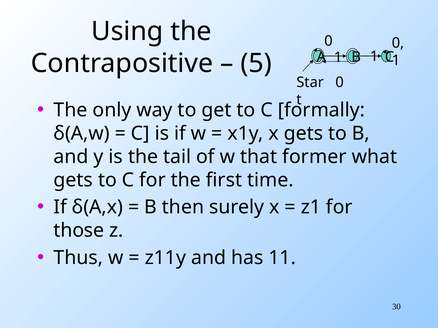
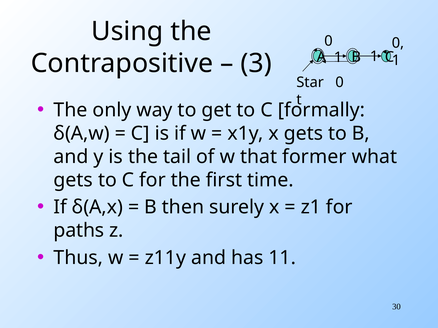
5: 5 -> 3 (256, 64)
those: those -> paths (79, 231)
